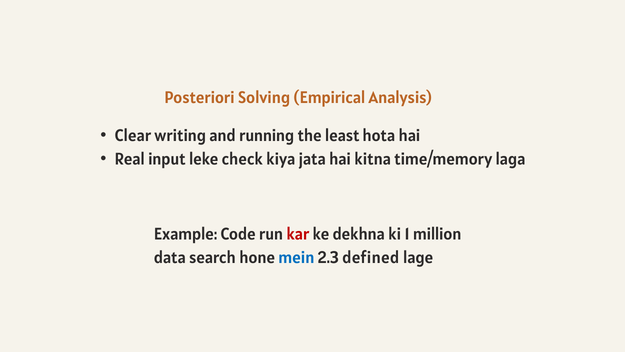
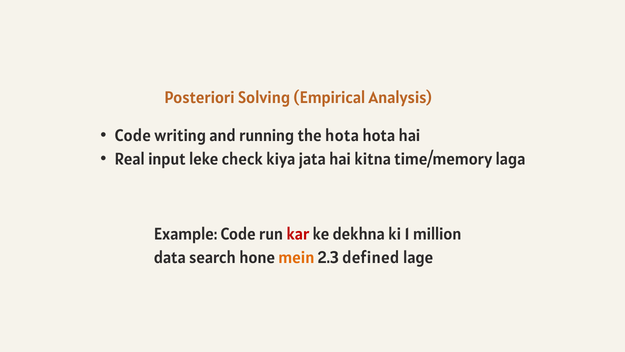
Clear: Clear -> Code (133, 135)
the least: least -> hota (342, 135)
mein colour: blue -> orange (296, 257)
